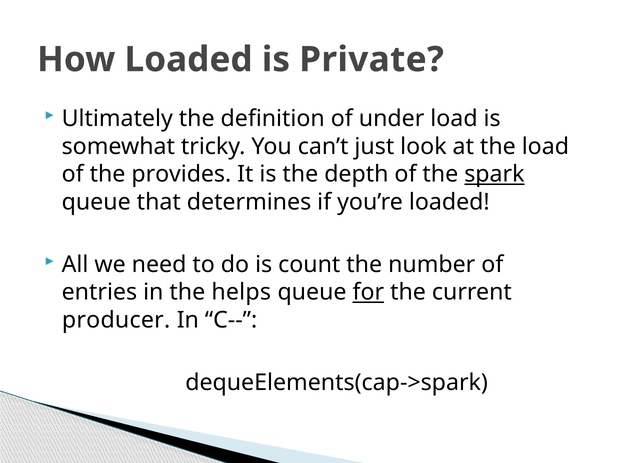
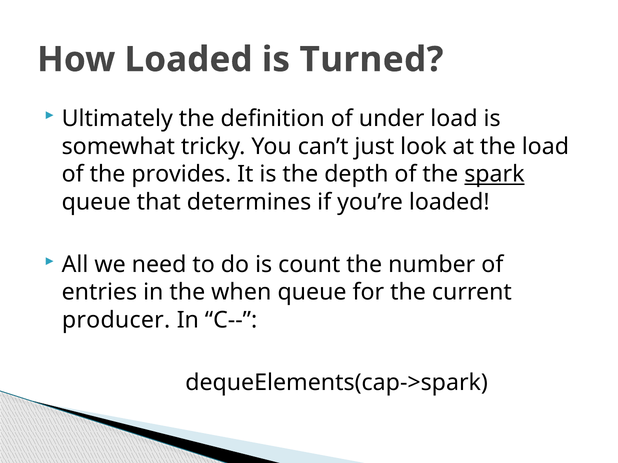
Private: Private -> Turned (371, 60)
helps: helps -> when (241, 293)
for underline: present -> none (368, 293)
